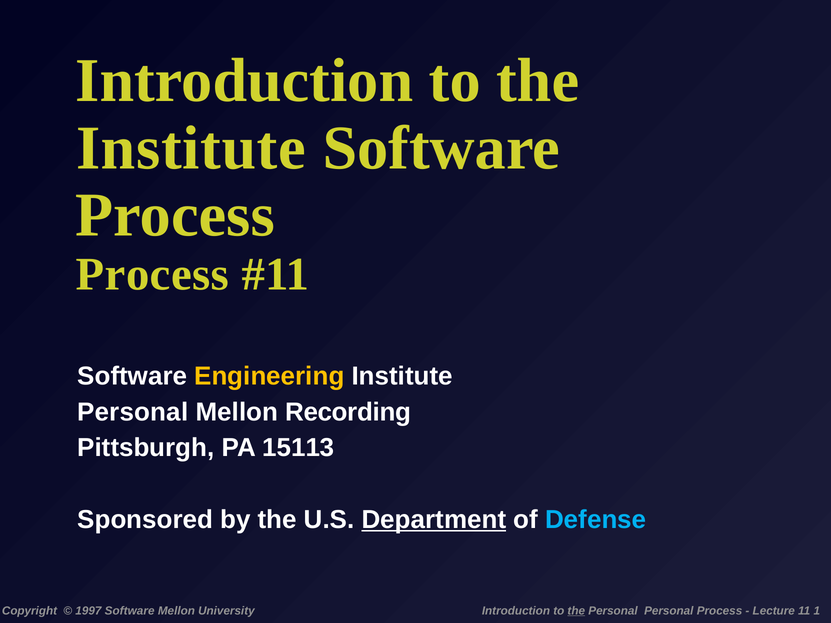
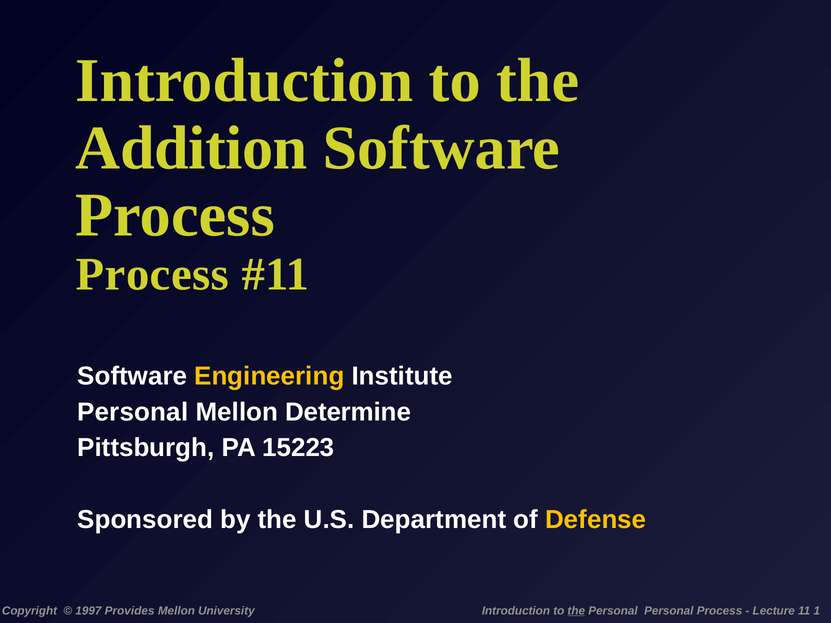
Institute: Institute -> Addition (192, 148)
Recording: Recording -> Determine (348, 412)
15113: 15113 -> 15223 (298, 448)
Department underline: present -> none (434, 520)
Defense colour: light blue -> yellow (596, 520)
Software: Software -> Provides (130, 611)
